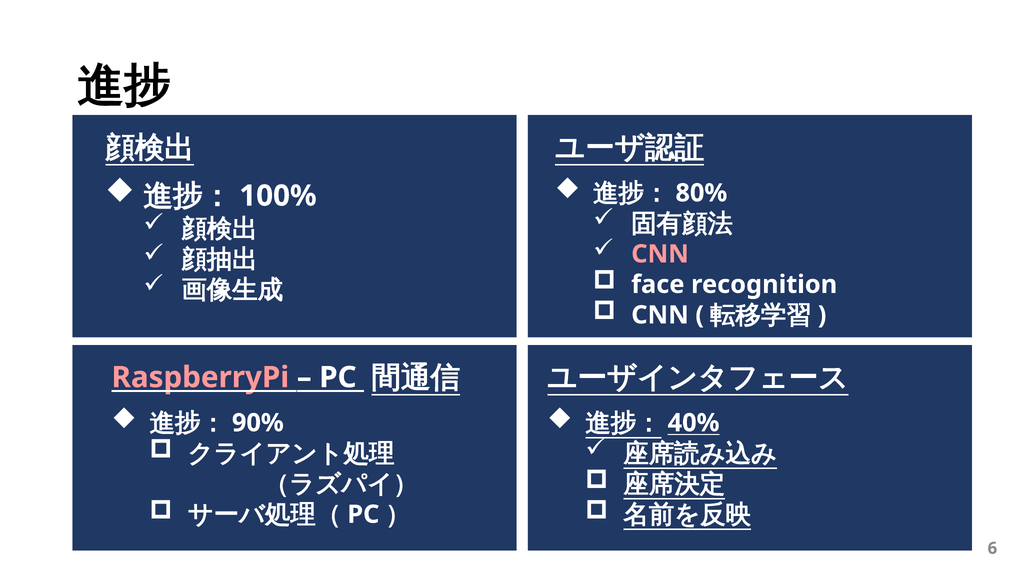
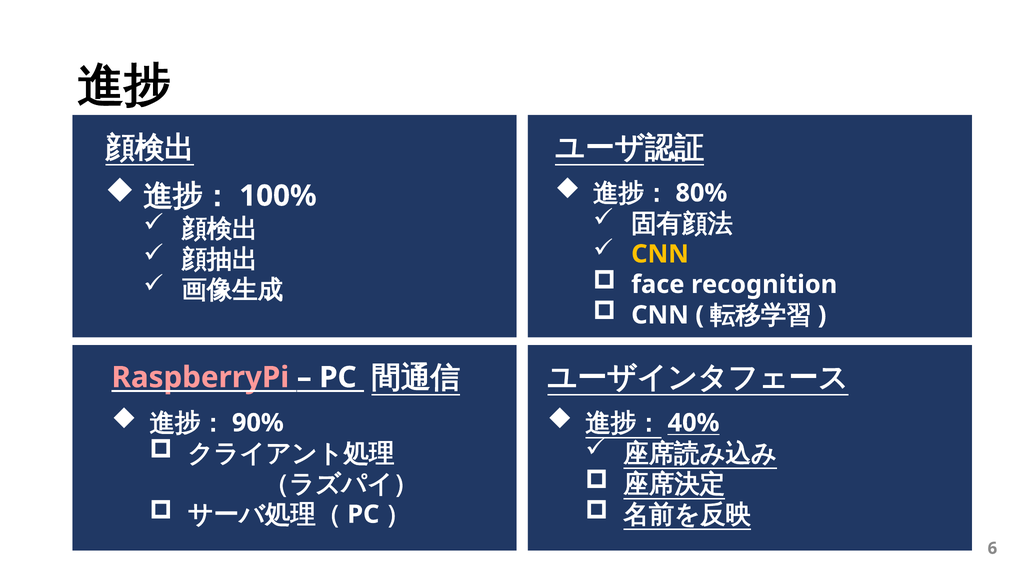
CNN colour: pink -> yellow (660, 254)
